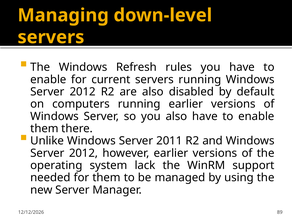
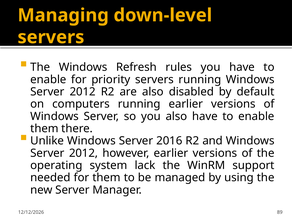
current: current -> priority (111, 79)
2011: 2011 -> 2016 (169, 141)
